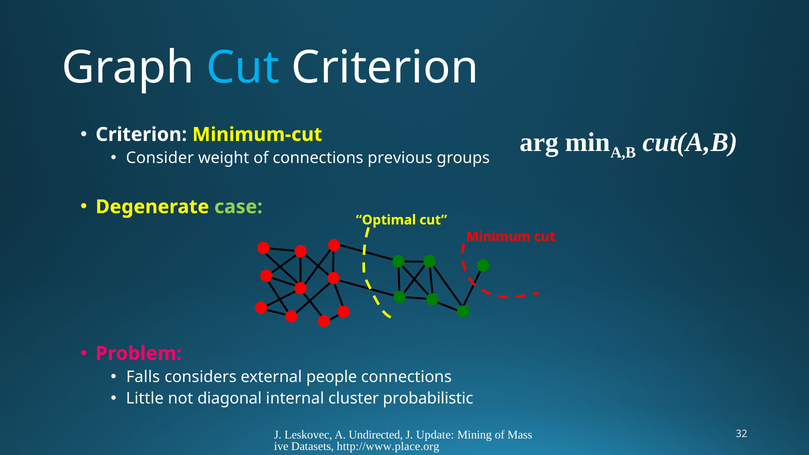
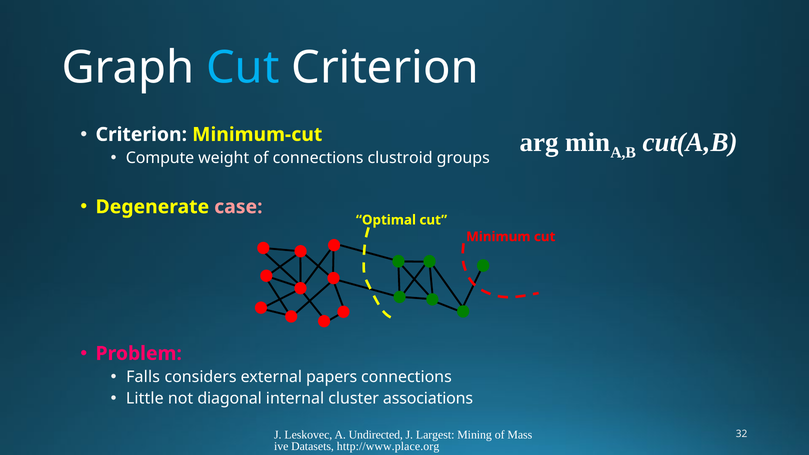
Consider: Consider -> Compute (160, 158)
previous: previous -> clustroid (400, 158)
case colour: light green -> pink (238, 207)
people: people -> papers (332, 377)
probabilistic: probabilistic -> associations (428, 398)
Update: Update -> Largest (435, 435)
